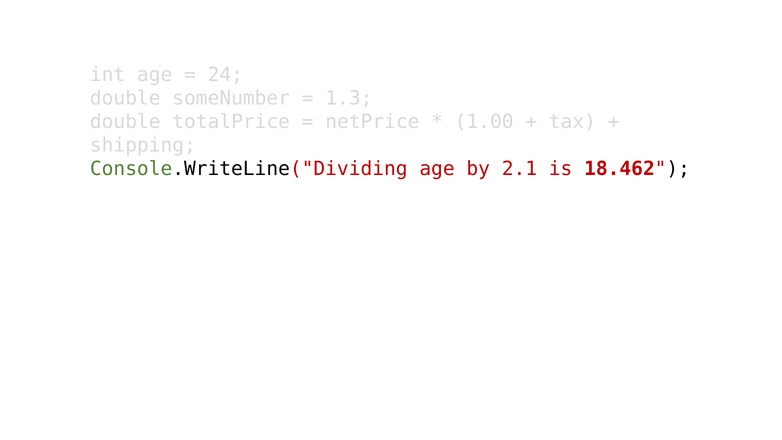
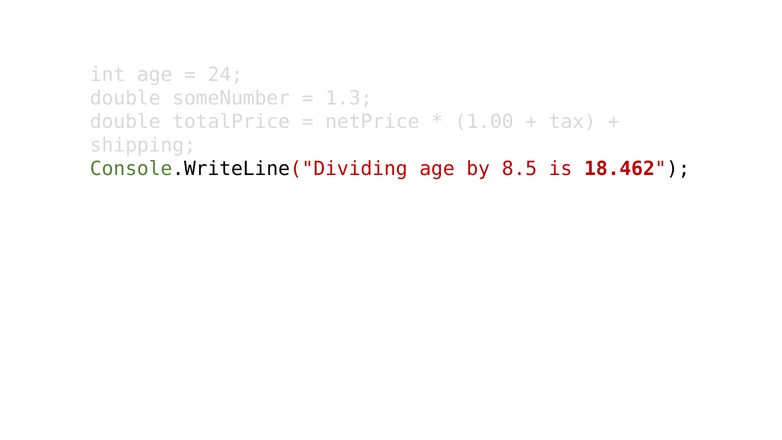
2.1: 2.1 -> 8.5 (519, 169)
